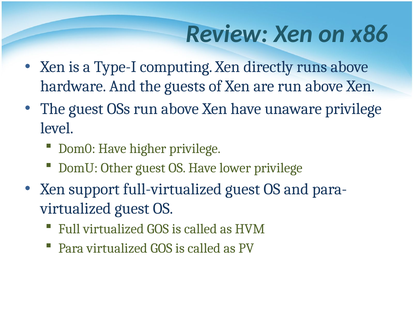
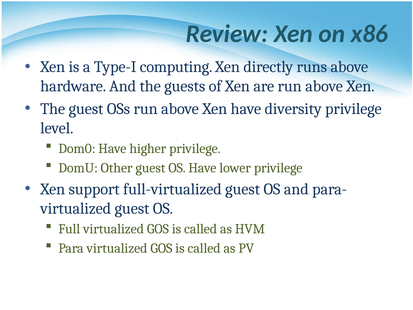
unaware: unaware -> diversity (293, 109)
